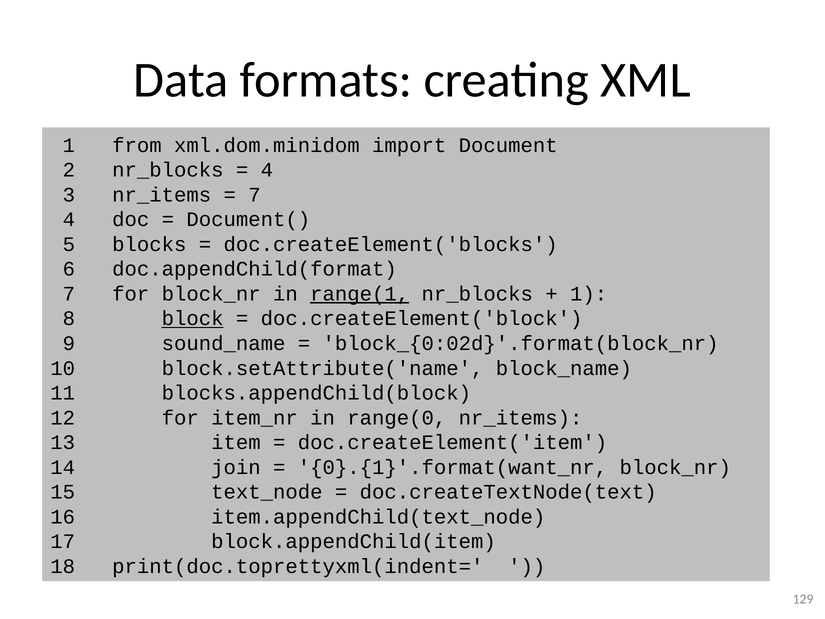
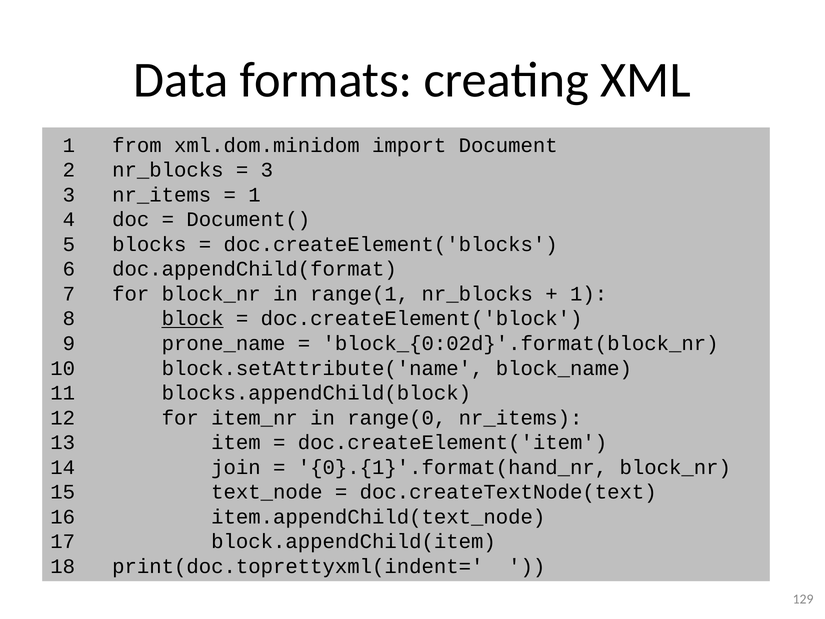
4: 4 -> 3 (267, 170)
7: 7 -> 1 (254, 195)
range(1 underline: present -> none (360, 294)
sound_name: sound_name -> prone_name (224, 343)
0}.{1}'.format(want_nr: 0}.{1}'.format(want_nr -> 0}.{1}'.format(hand_nr (452, 467)
